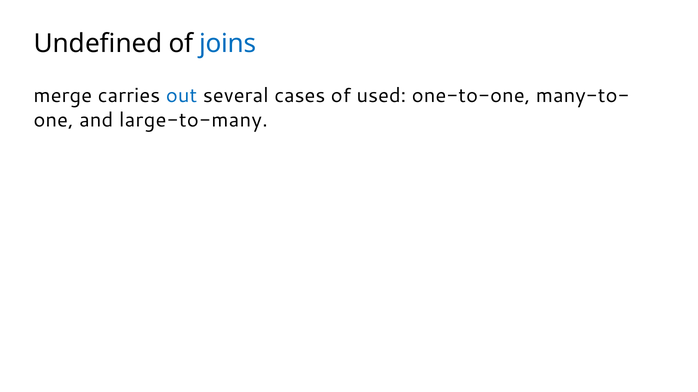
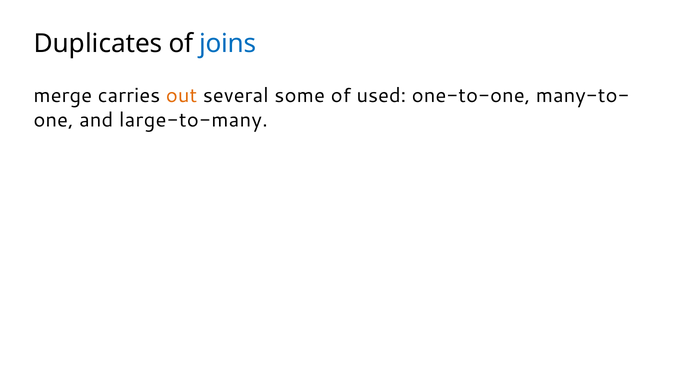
Undefined: Undefined -> Duplicates (98, 44)
out colour: blue -> orange (182, 96)
cases: cases -> some (300, 96)
